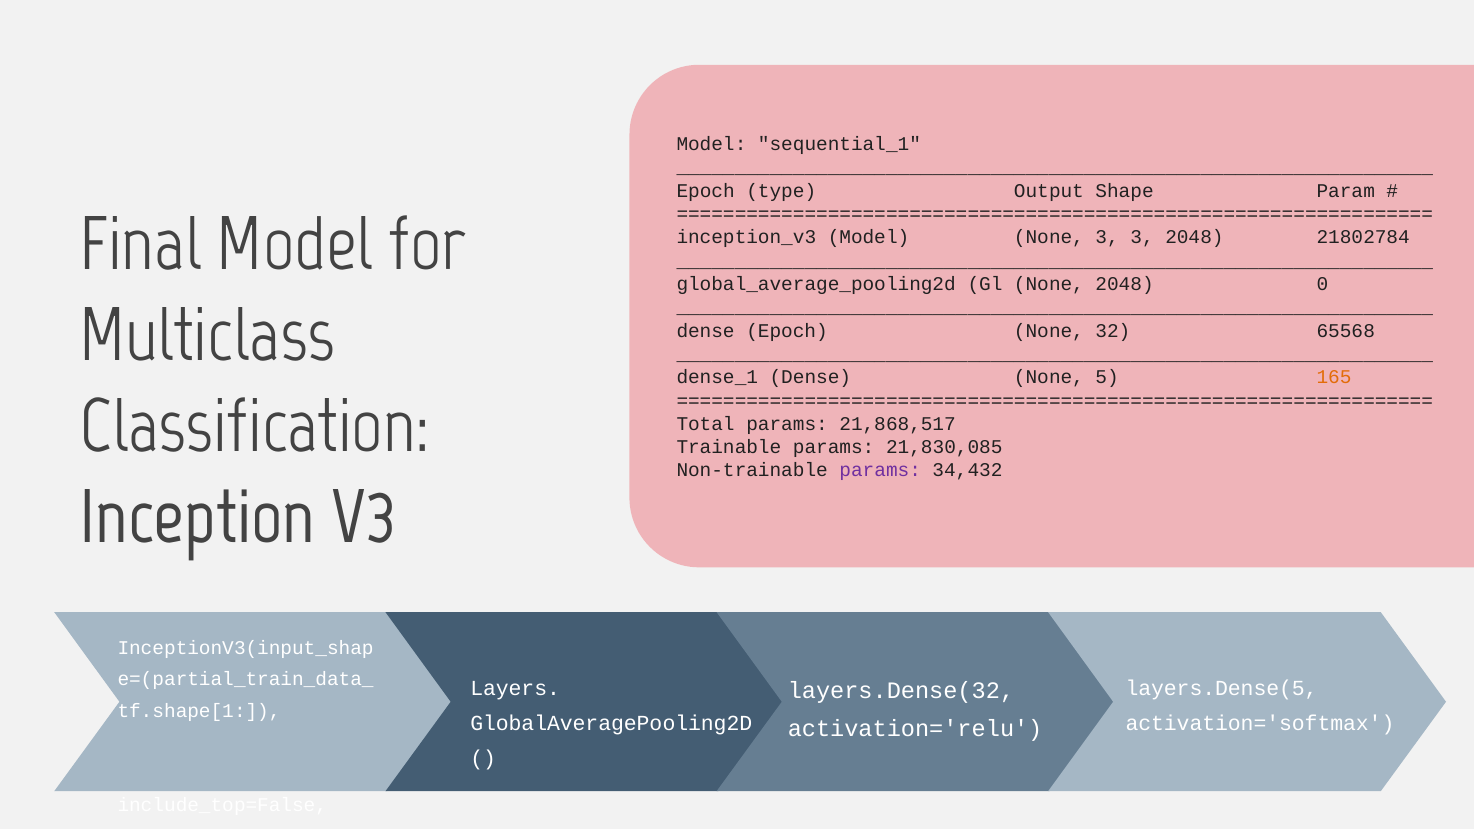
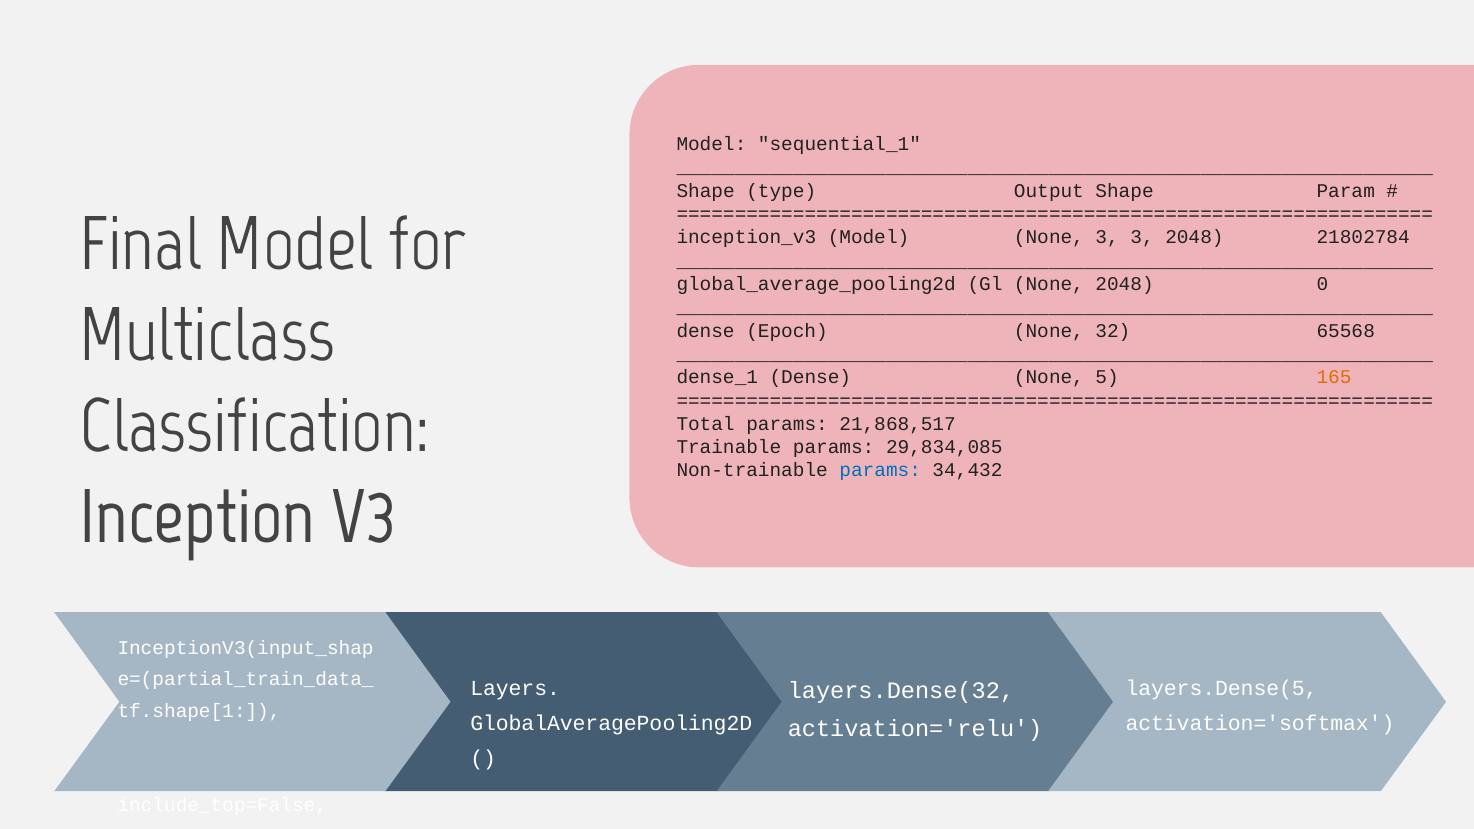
Epoch: Epoch -> Shape (706, 191)
21,830,085: 21,830,085 -> 29,834,085 (944, 447)
params colour: purple -> blue (880, 471)
